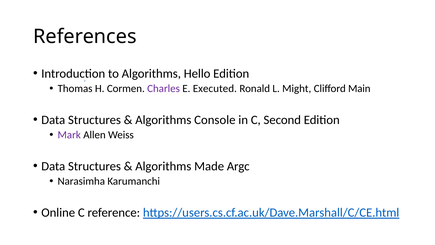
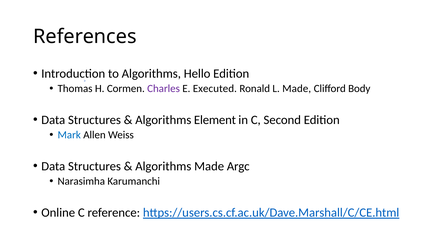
L Might: Might -> Made (297, 89)
Main: Main -> Body (359, 89)
Console: Console -> Element (215, 120)
Mark colour: purple -> blue (69, 135)
